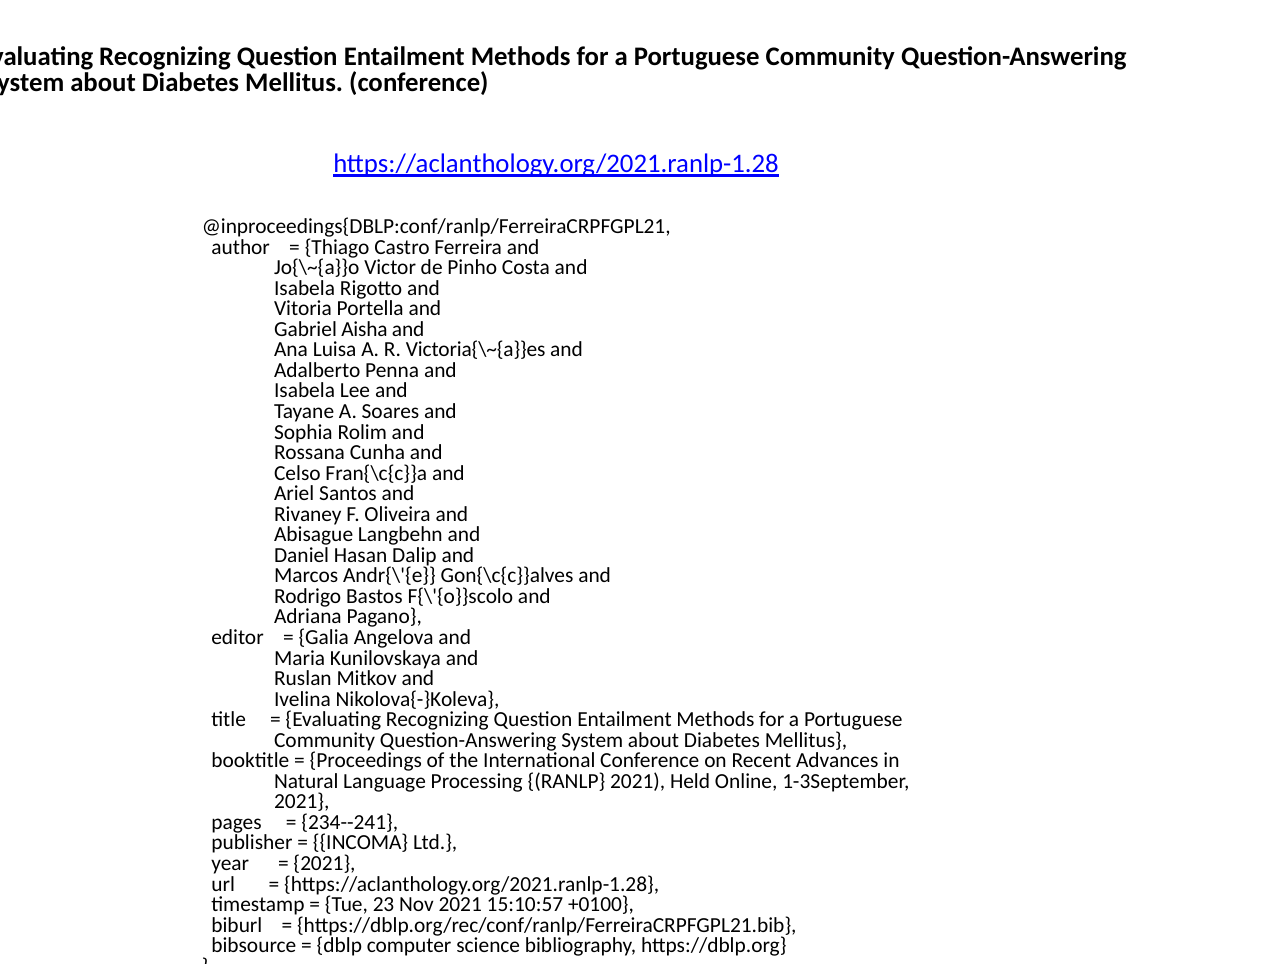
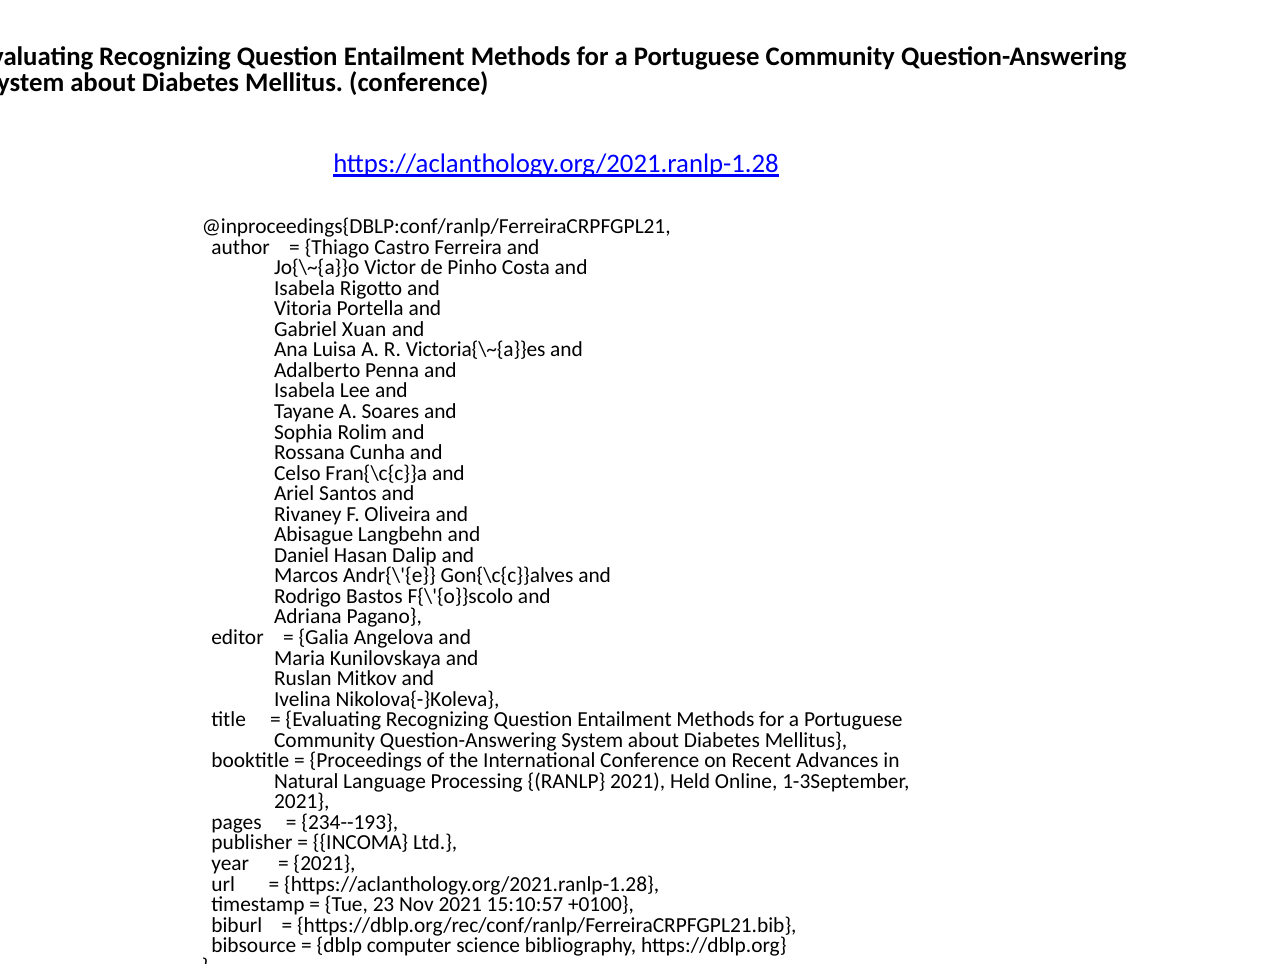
Aisha: Aisha -> Xuan (364, 329)
234--241: 234--241 -> 234--193 (350, 822)
